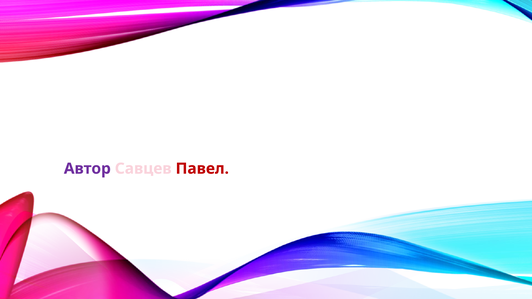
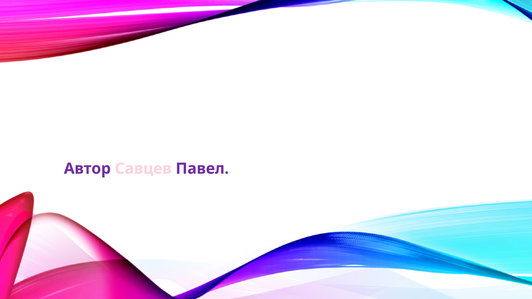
Павел colour: red -> purple (202, 169)
